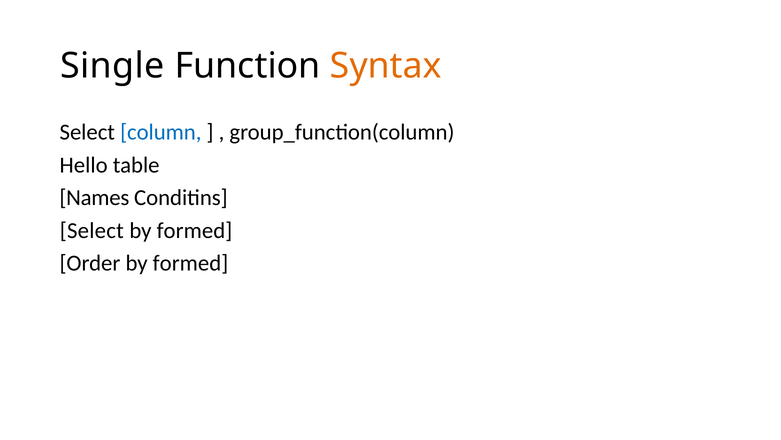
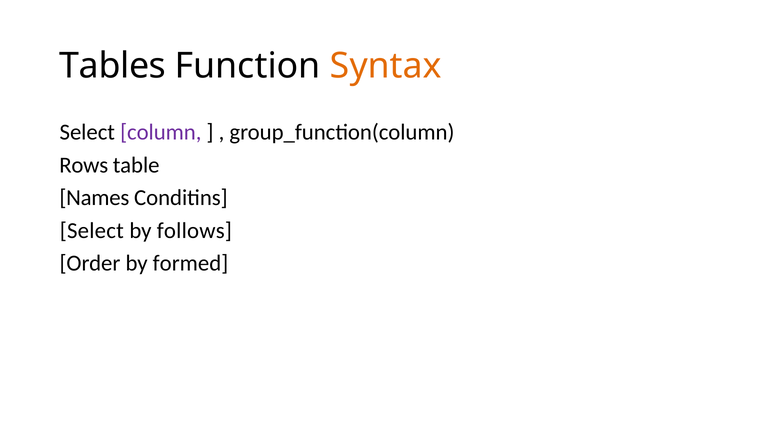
Single: Single -> Tables (113, 66)
column colour: blue -> purple (161, 132)
Hello: Hello -> Rows (84, 165)
formed: formed -> follows (194, 230)
